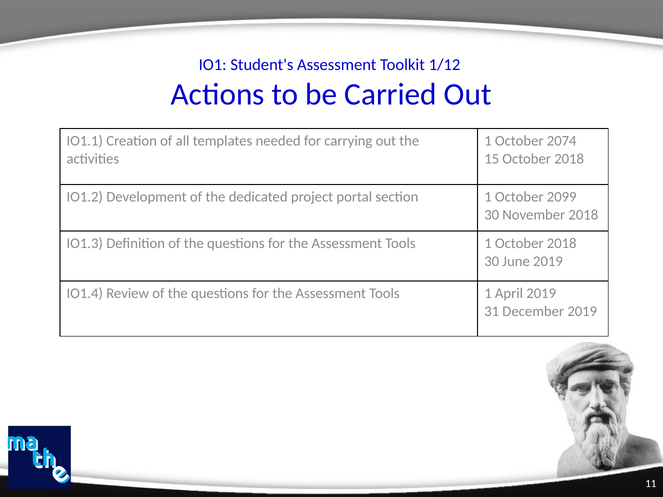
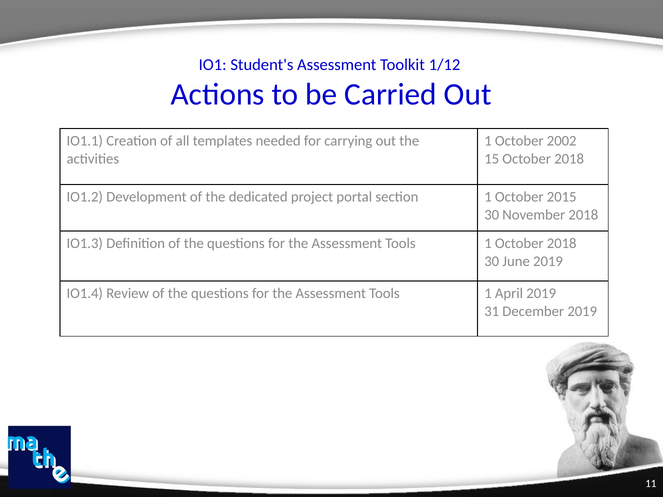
2074: 2074 -> 2002 (562, 141)
2099: 2099 -> 2015 (562, 197)
